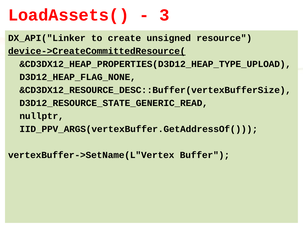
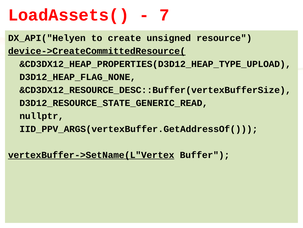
3: 3 -> 7 (164, 15)
DX_API("Linker: DX_API("Linker -> DX_API("Helyen (47, 38)
vertexBuffer->SetName(L"Vertex underline: none -> present (91, 154)
